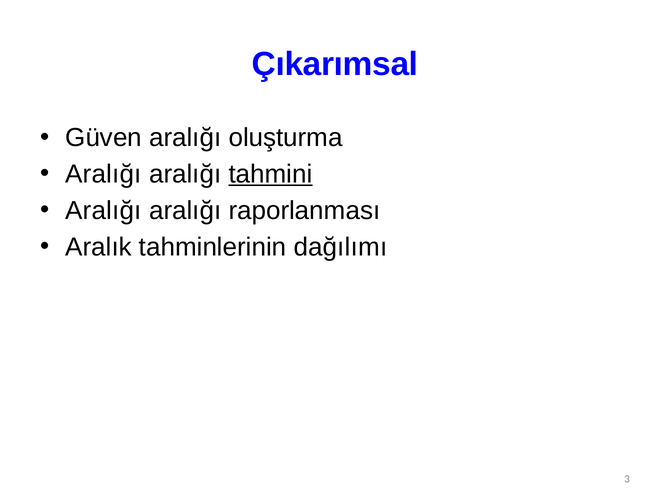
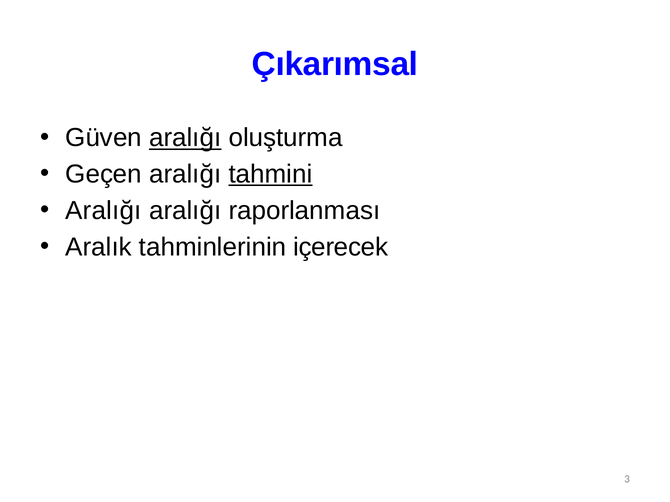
aralığı underline: none -> present (185, 138)
Aralığı: Aralığı -> Geçen (104, 174)
dağılımı: dağılımı -> içerecek (341, 247)
